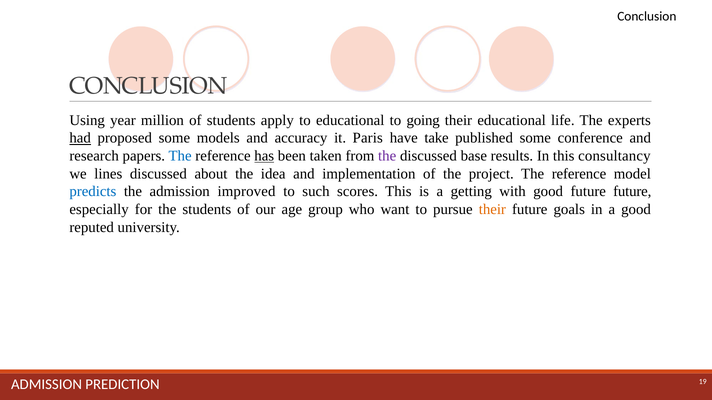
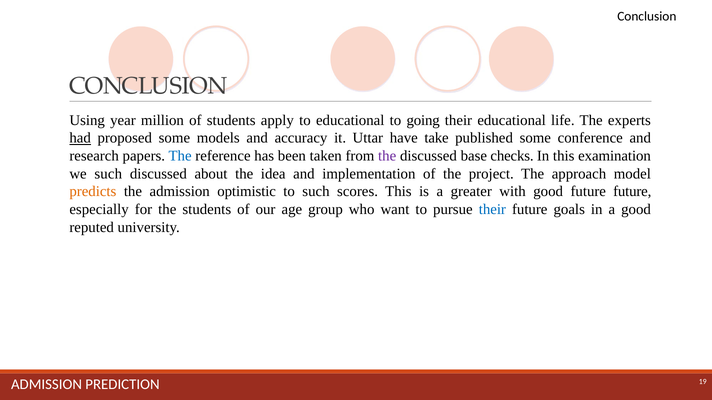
Paris: Paris -> Uttar (368, 138)
has underline: present -> none (264, 156)
results: results -> checks (512, 156)
consultancy: consultancy -> examination (615, 156)
we lines: lines -> such (108, 174)
project The reference: reference -> approach (579, 174)
predicts colour: blue -> orange (93, 192)
improved: improved -> optimistic (247, 192)
getting: getting -> greater (471, 192)
their colour: orange -> blue (492, 210)
